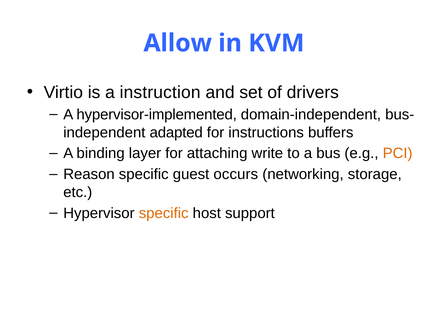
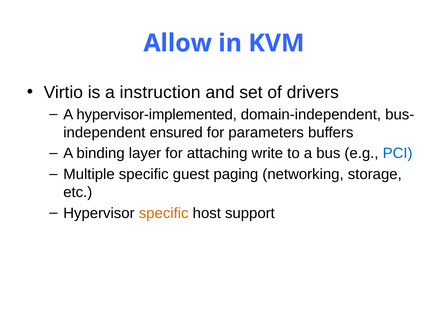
adapted: adapted -> ensured (176, 132)
instructions: instructions -> parameters (266, 132)
PCI colour: orange -> blue (398, 153)
Reason: Reason -> Multiple (89, 174)
occurs: occurs -> paging (236, 174)
